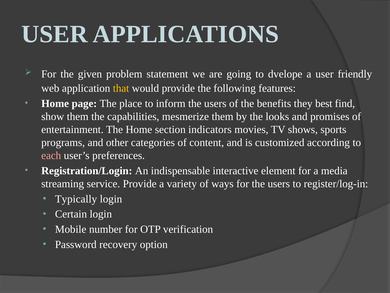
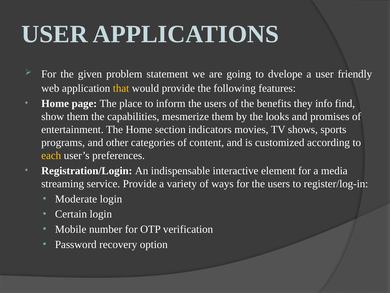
best: best -> info (324, 103)
each colour: pink -> yellow (51, 155)
Typically: Typically -> Moderate (76, 199)
